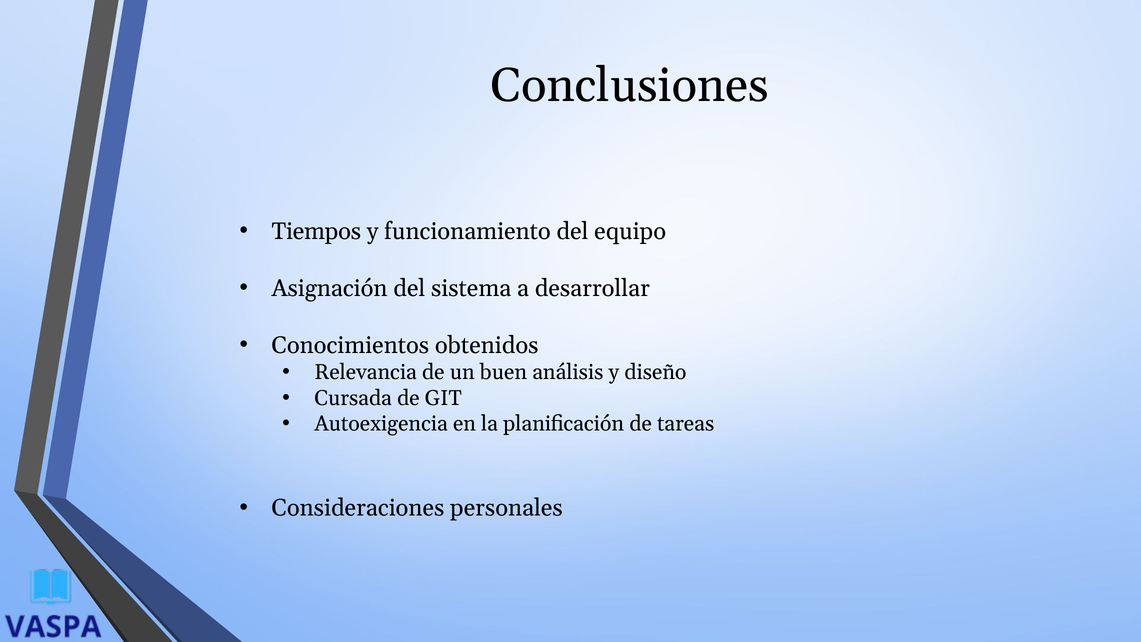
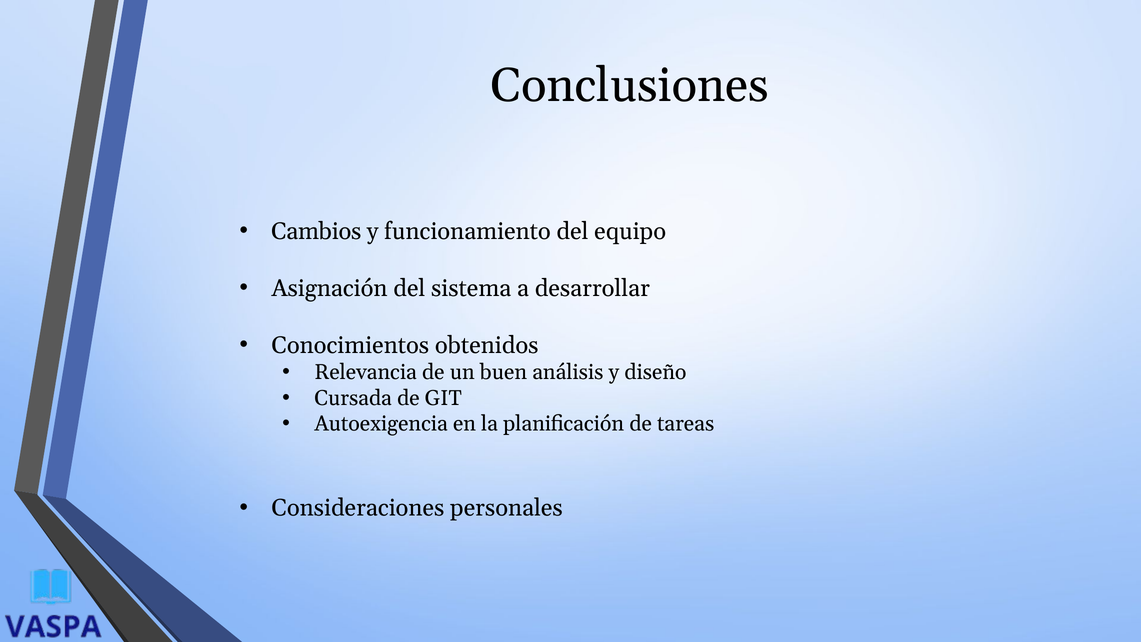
Tiempos: Tiempos -> Cambios (316, 231)
